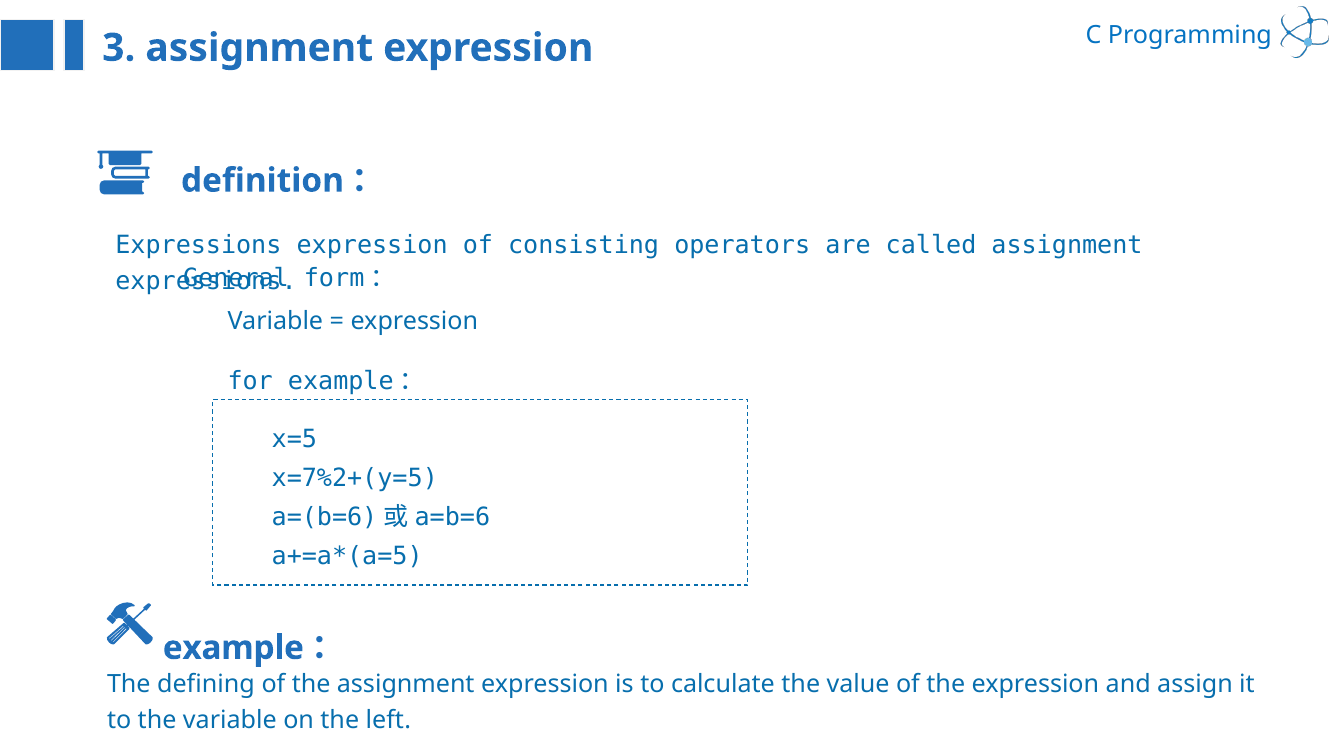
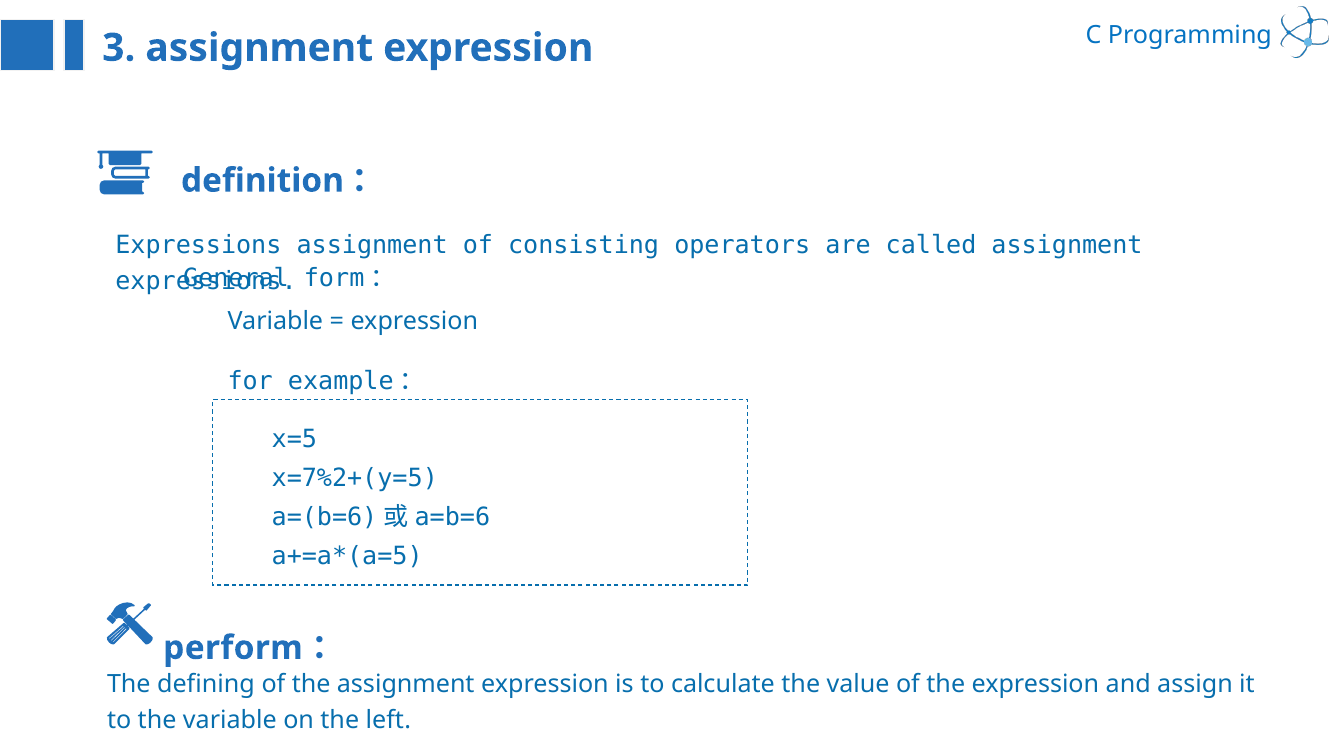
Expressions expression: expression -> assignment (372, 245)
example: example -> perform (233, 648)
